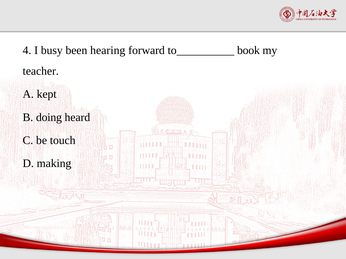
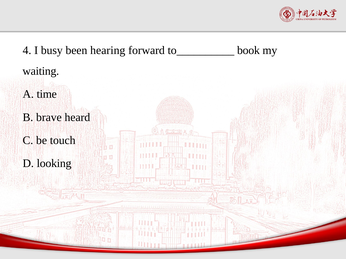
teacher: teacher -> waiting (41, 71)
kept: kept -> time (47, 94)
doing: doing -> brave (49, 117)
making: making -> looking (54, 164)
